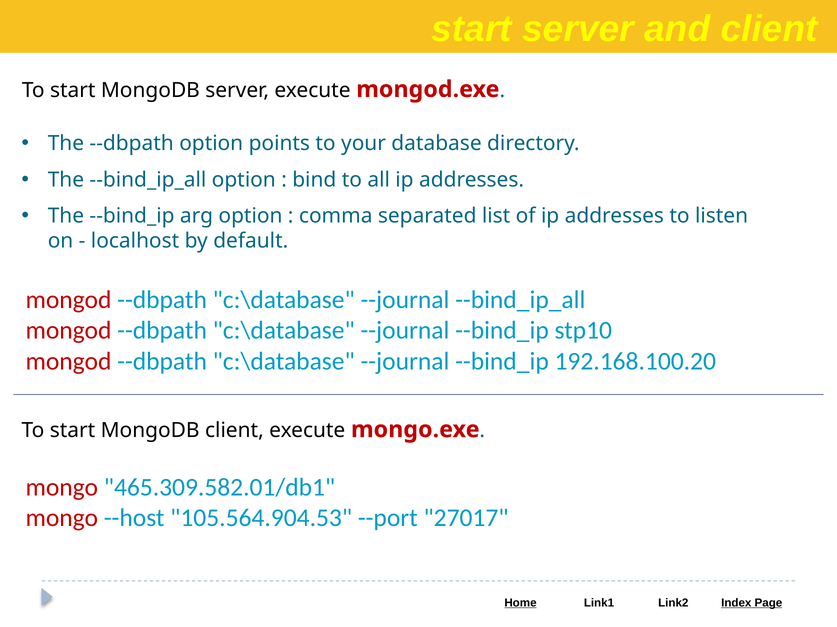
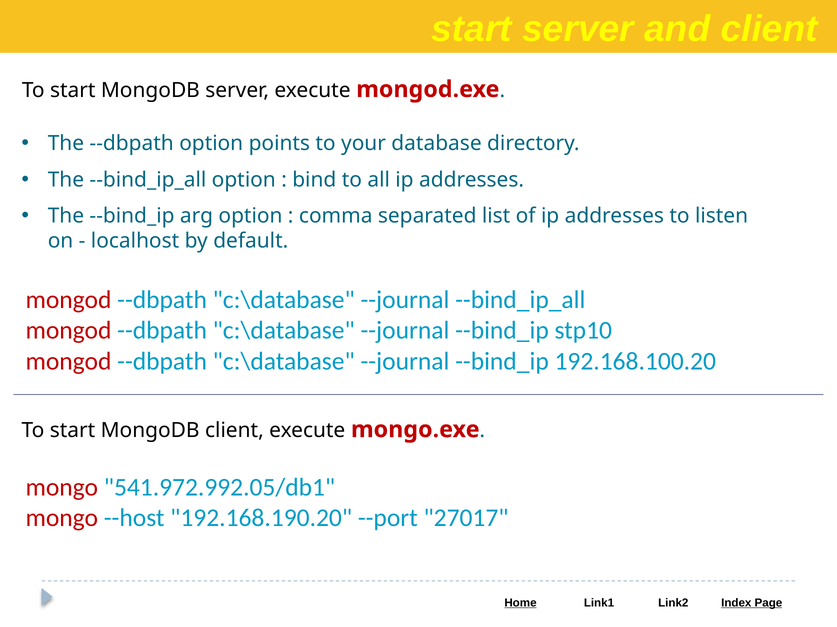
465.309.582.01/db1: 465.309.582.01/db1 -> 541.972.992.05/db1 (220, 488)
105.564.904.53: 105.564.904.53 -> 192.168.190.20 (261, 519)
